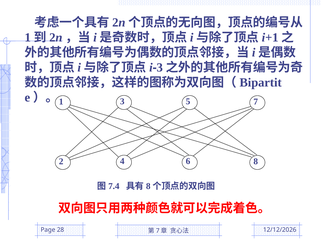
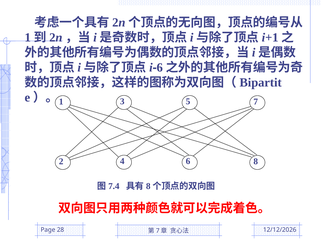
3: 3 -> 6 (160, 67)
